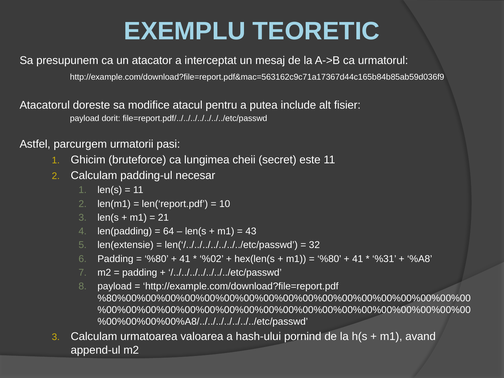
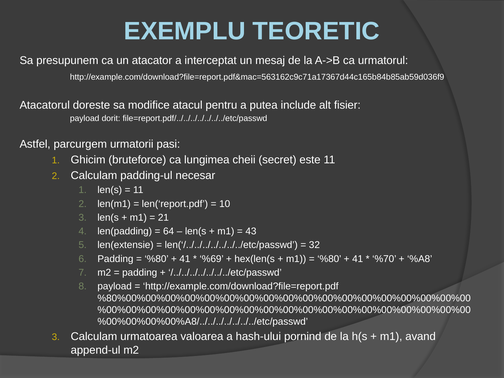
%02: %02 -> %69 (212, 259)
%31: %31 -> %70 (384, 259)
